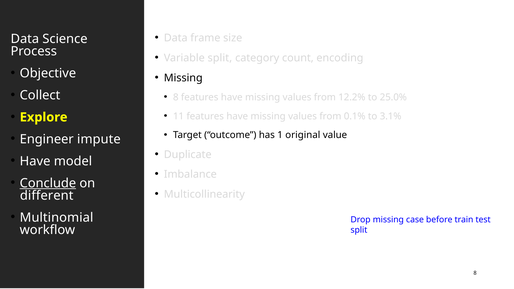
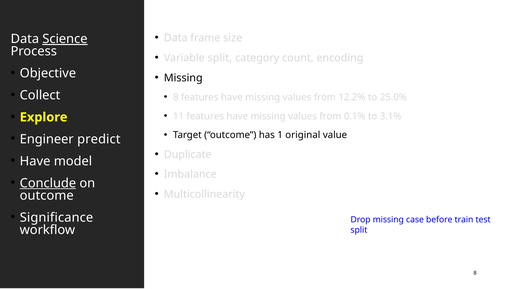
Science underline: none -> present (65, 39)
impute: impute -> predict (99, 139)
different: different -> outcome (47, 196)
Multinomial: Multinomial -> Significance (57, 218)
